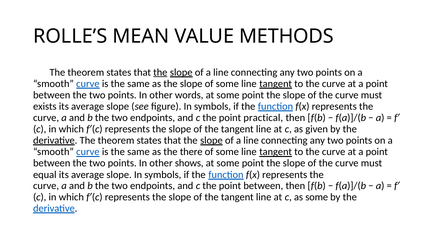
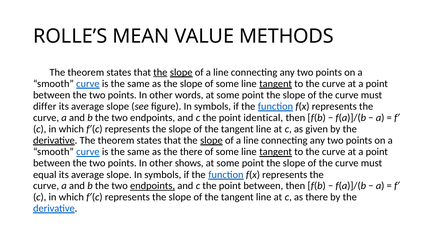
exists: exists -> differ (45, 107)
practical: practical -> identical (263, 118)
endpoints underline: none -> present (153, 186)
as some: some -> there (317, 197)
